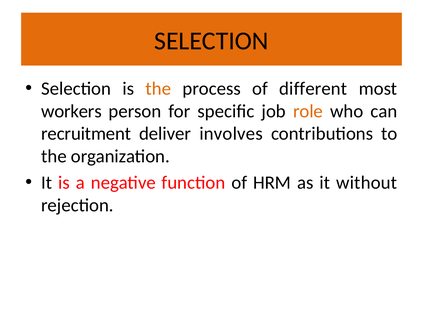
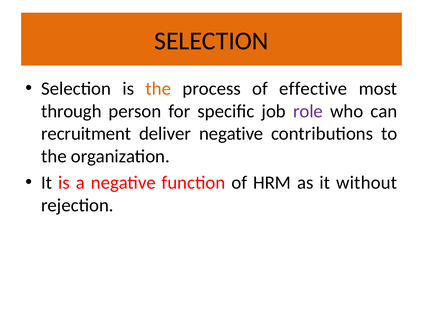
different: different -> effective (313, 89)
workers: workers -> through (71, 111)
role colour: orange -> purple (308, 111)
deliver involves: involves -> negative (231, 134)
